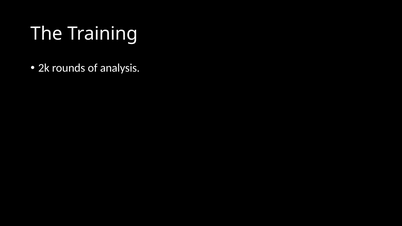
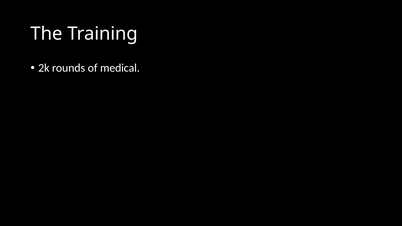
analysis: analysis -> medical (120, 68)
